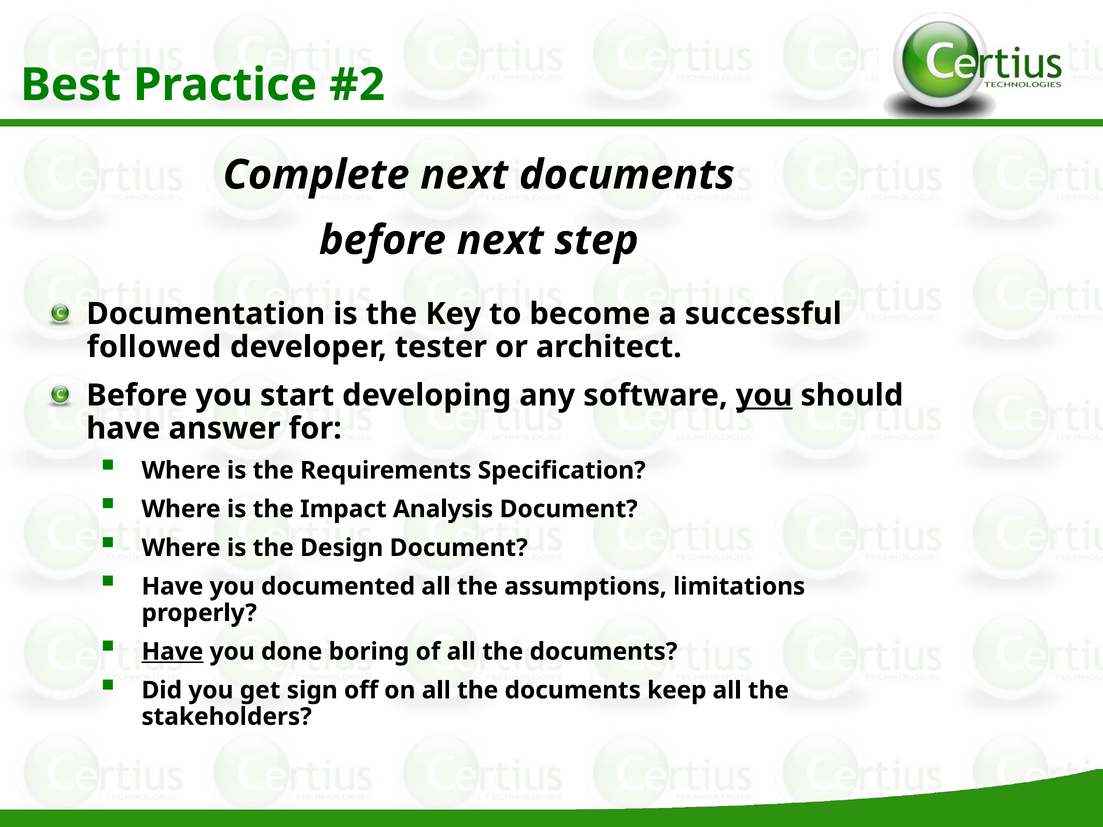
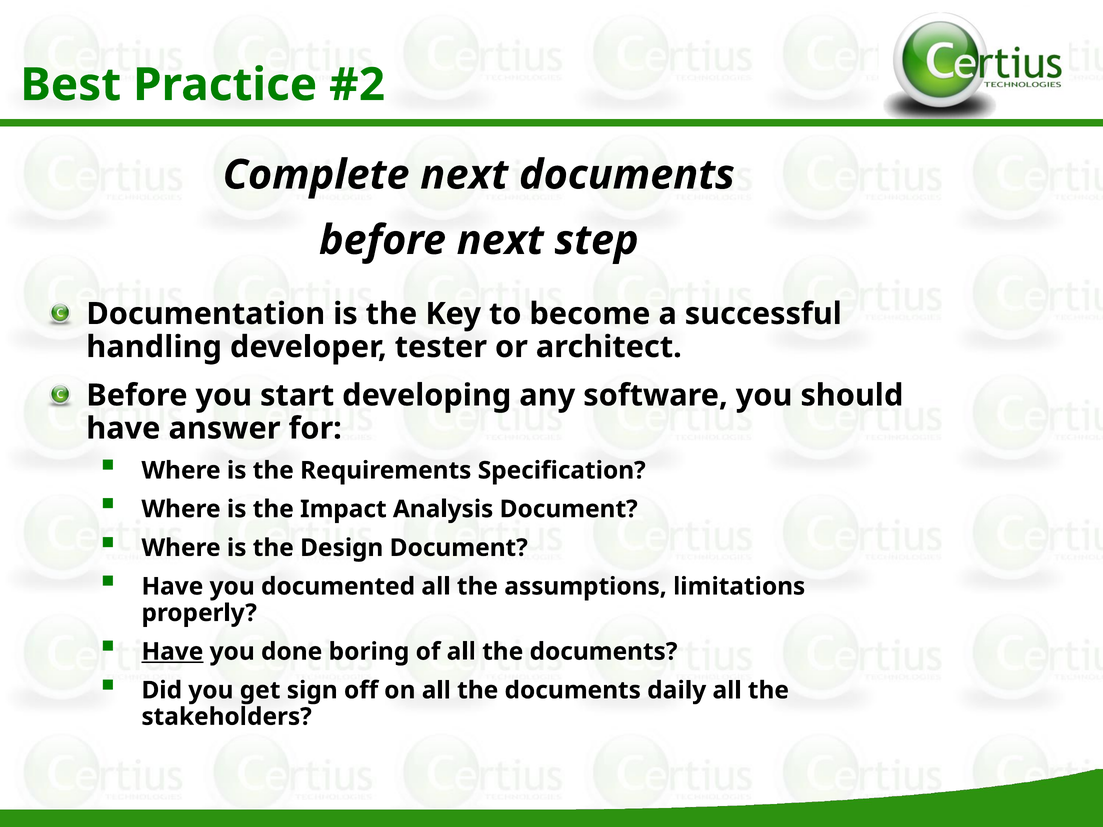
followed: followed -> handling (154, 347)
you underline: present -> none (764, 395)
keep: keep -> daily (677, 690)
